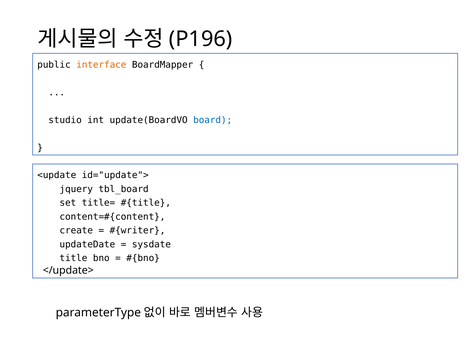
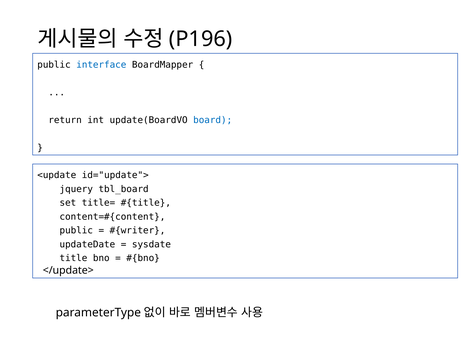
interface colour: orange -> blue (101, 65)
studio: studio -> return (65, 120)
create: create -> public (76, 231)
